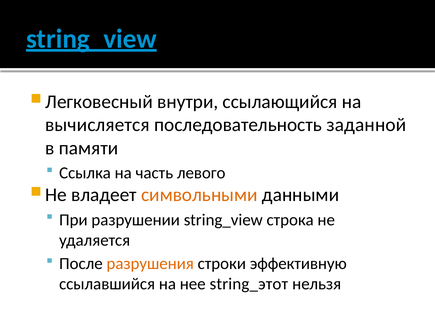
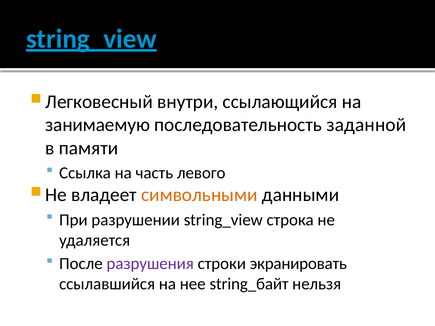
вычисляется: вычисляется -> занимаемую (98, 125)
разрушения colour: orange -> purple (150, 264)
эффективную: эффективную -> экранировать (298, 264)
string_этот: string_этот -> string_байт (249, 284)
